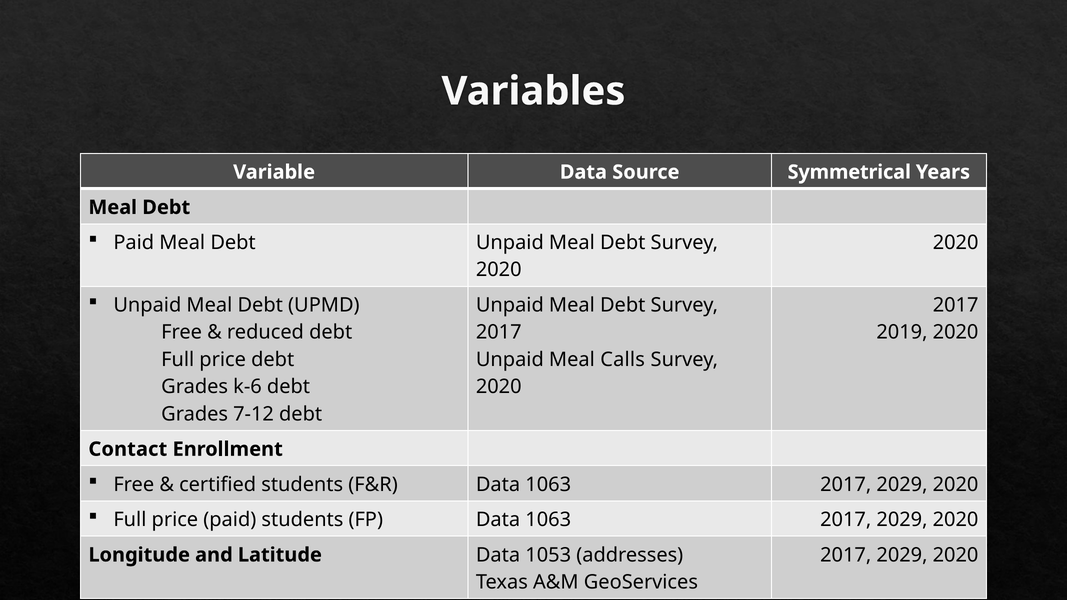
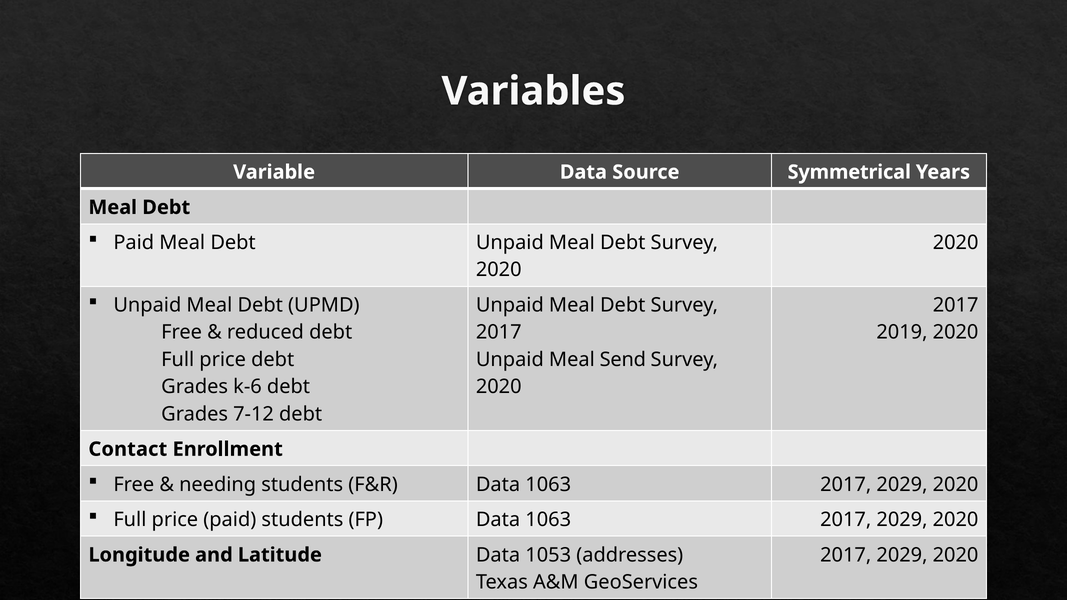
Calls: Calls -> Send (623, 360)
certified: certified -> needing (218, 485)
